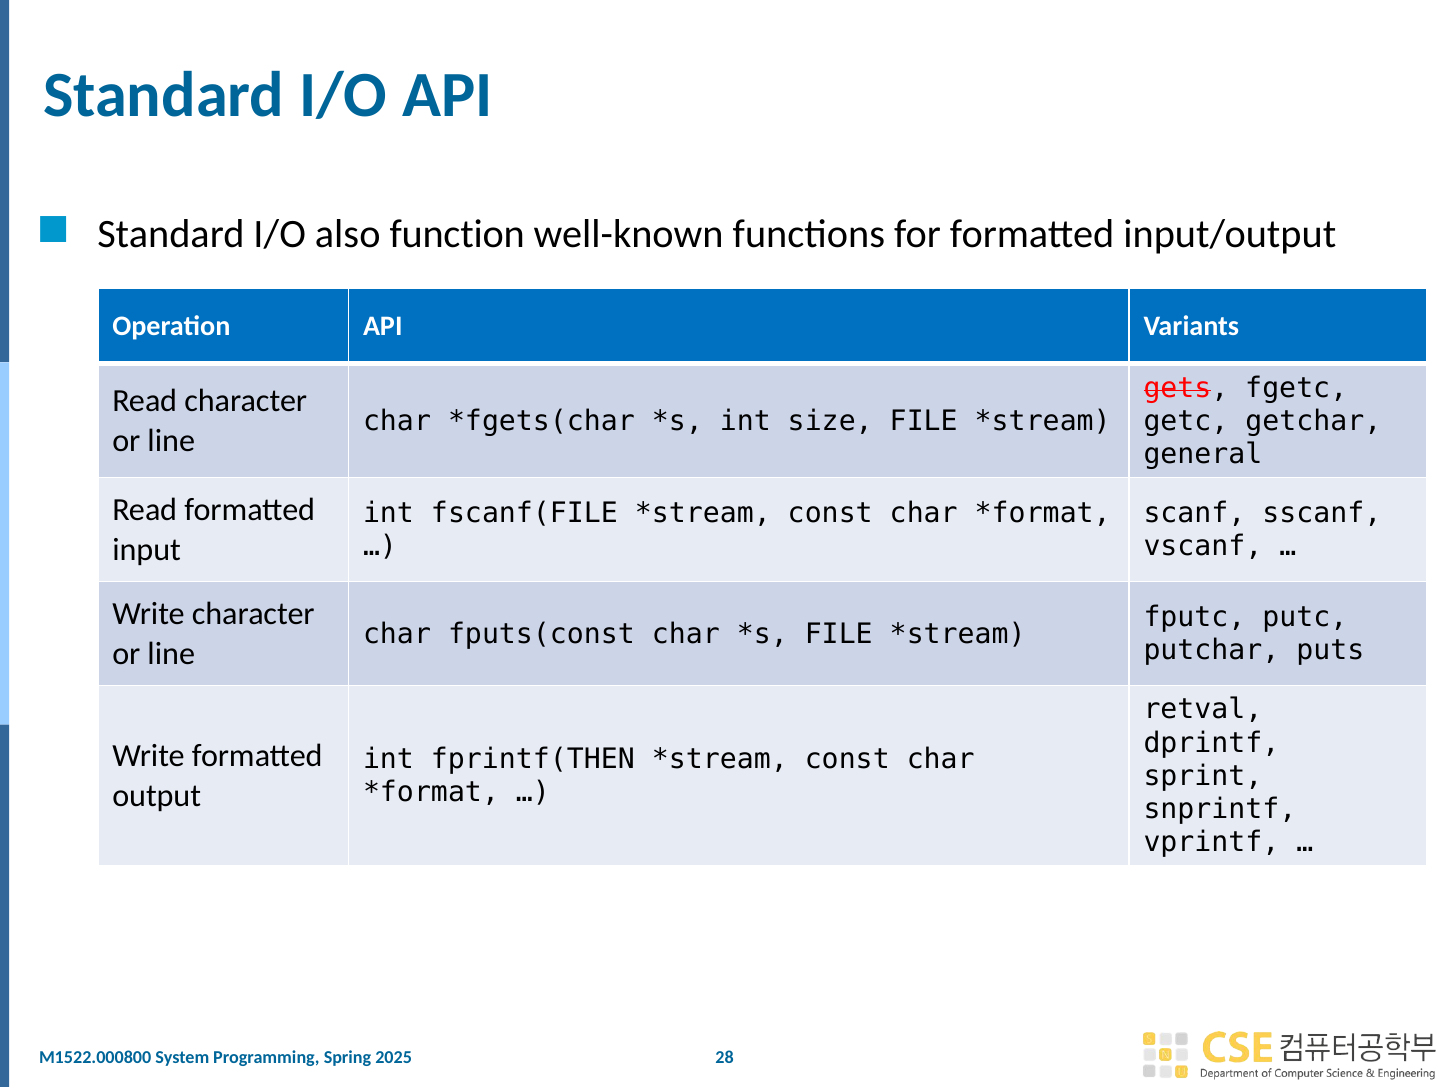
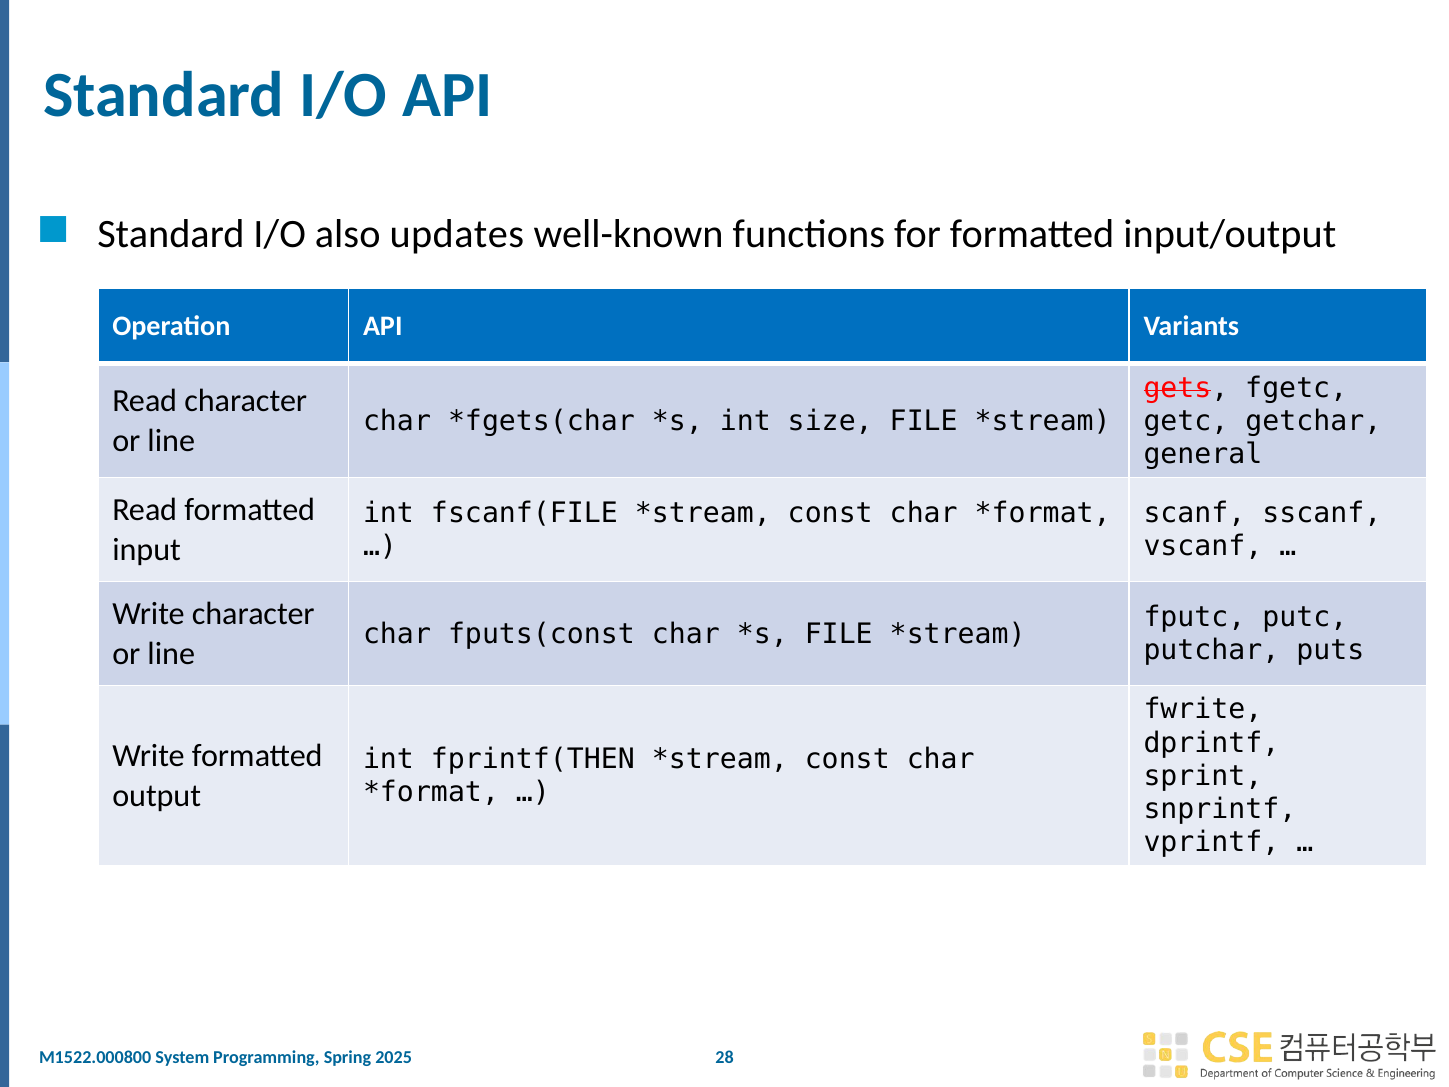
function: function -> updates (457, 234)
retval: retval -> fwrite (1203, 709)
